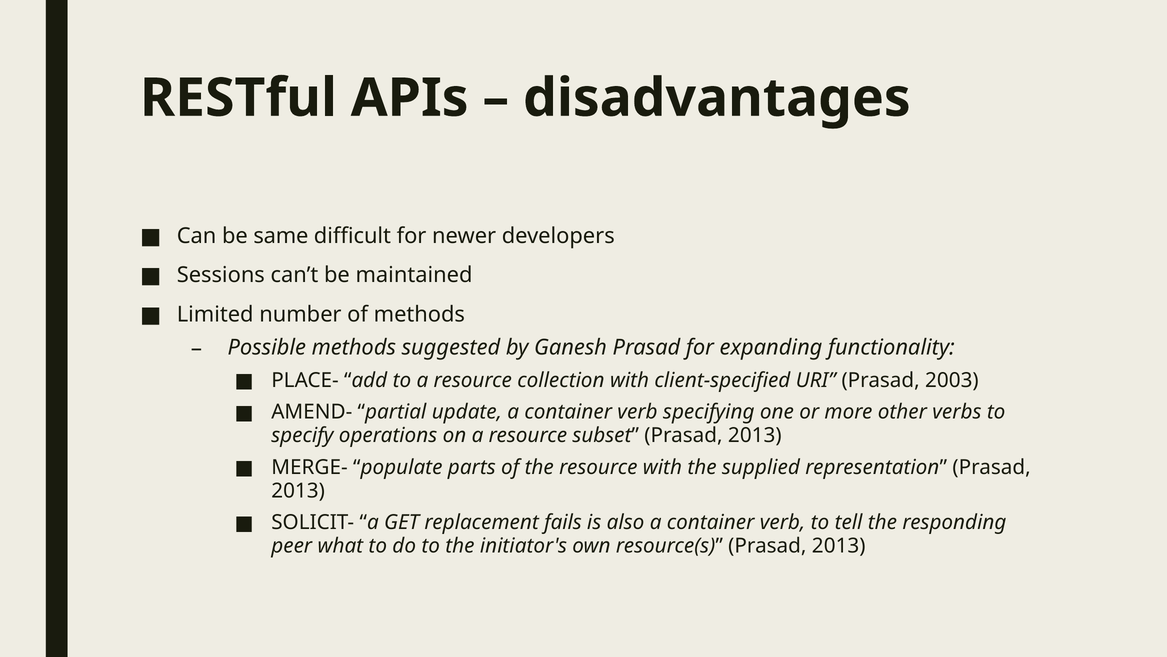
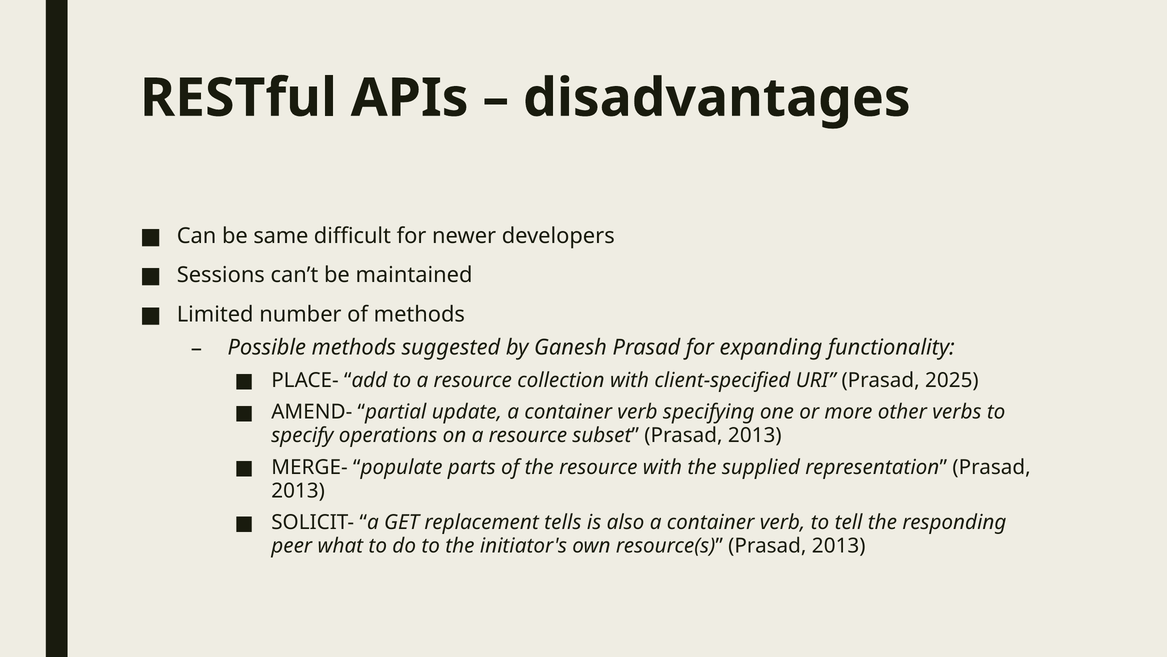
2003: 2003 -> 2025 (952, 380)
fails: fails -> tells (563, 522)
